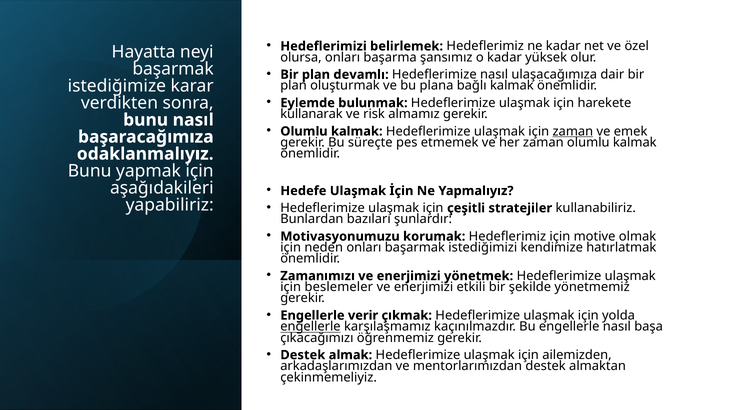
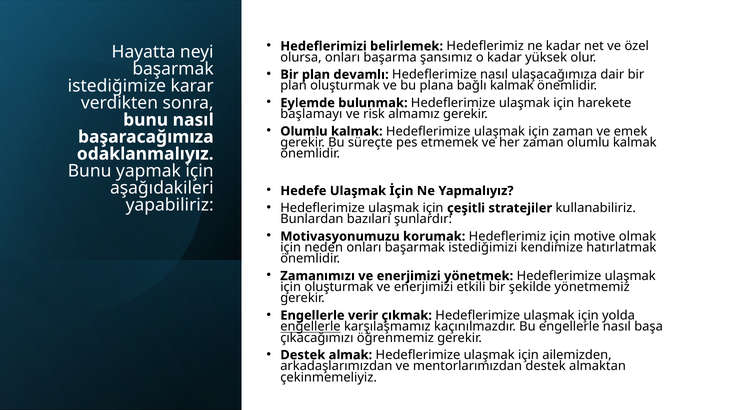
kullanarak: kullanarak -> başlamayı (311, 114)
zaman underline: present -> none (573, 131)
için beslemeler: beslemeler -> oluşturmak (339, 287)
